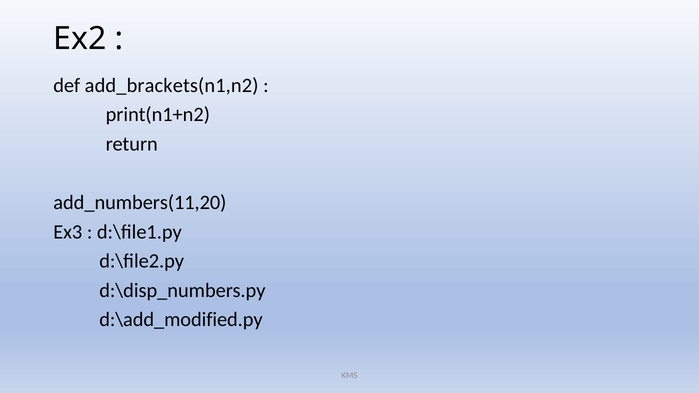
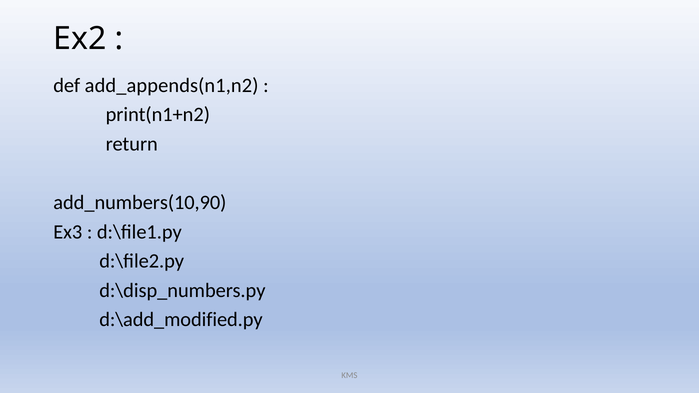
add_brackets(n1,n2: add_brackets(n1,n2 -> add_appends(n1,n2 (172, 85)
add_numbers(11,20: add_numbers(11,20 -> add_numbers(10,90 (140, 203)
